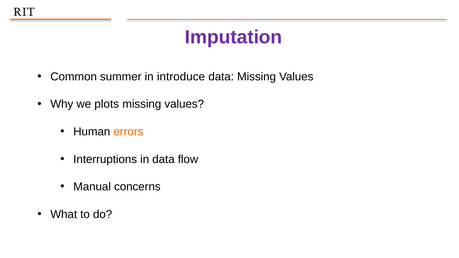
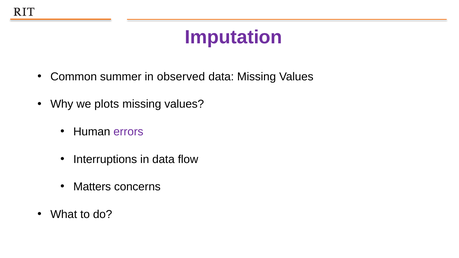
introduce: introduce -> observed (181, 77)
errors colour: orange -> purple (128, 132)
Manual: Manual -> Matters (92, 187)
